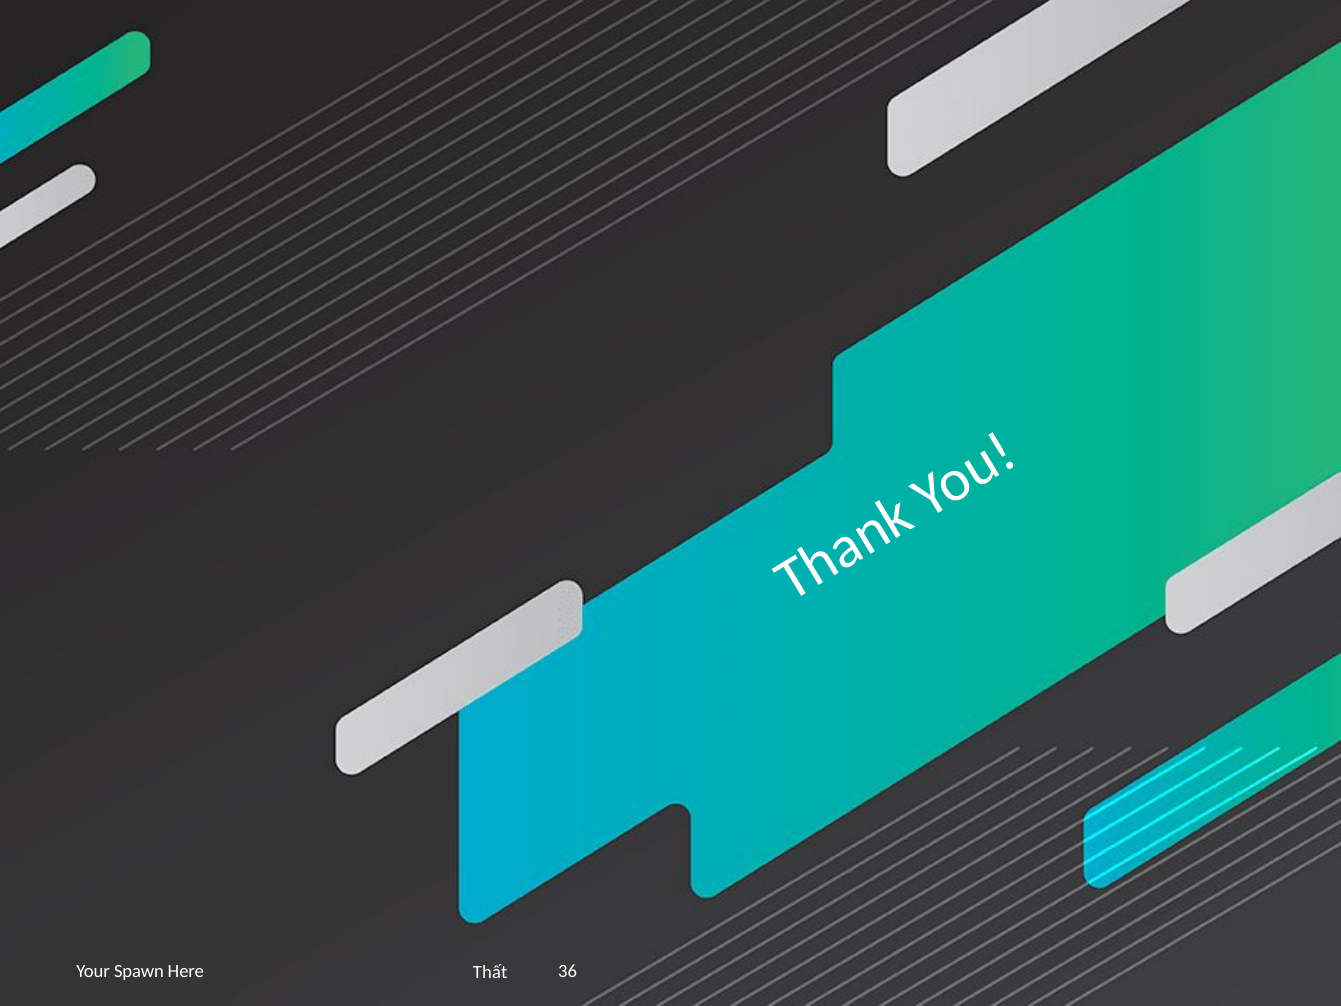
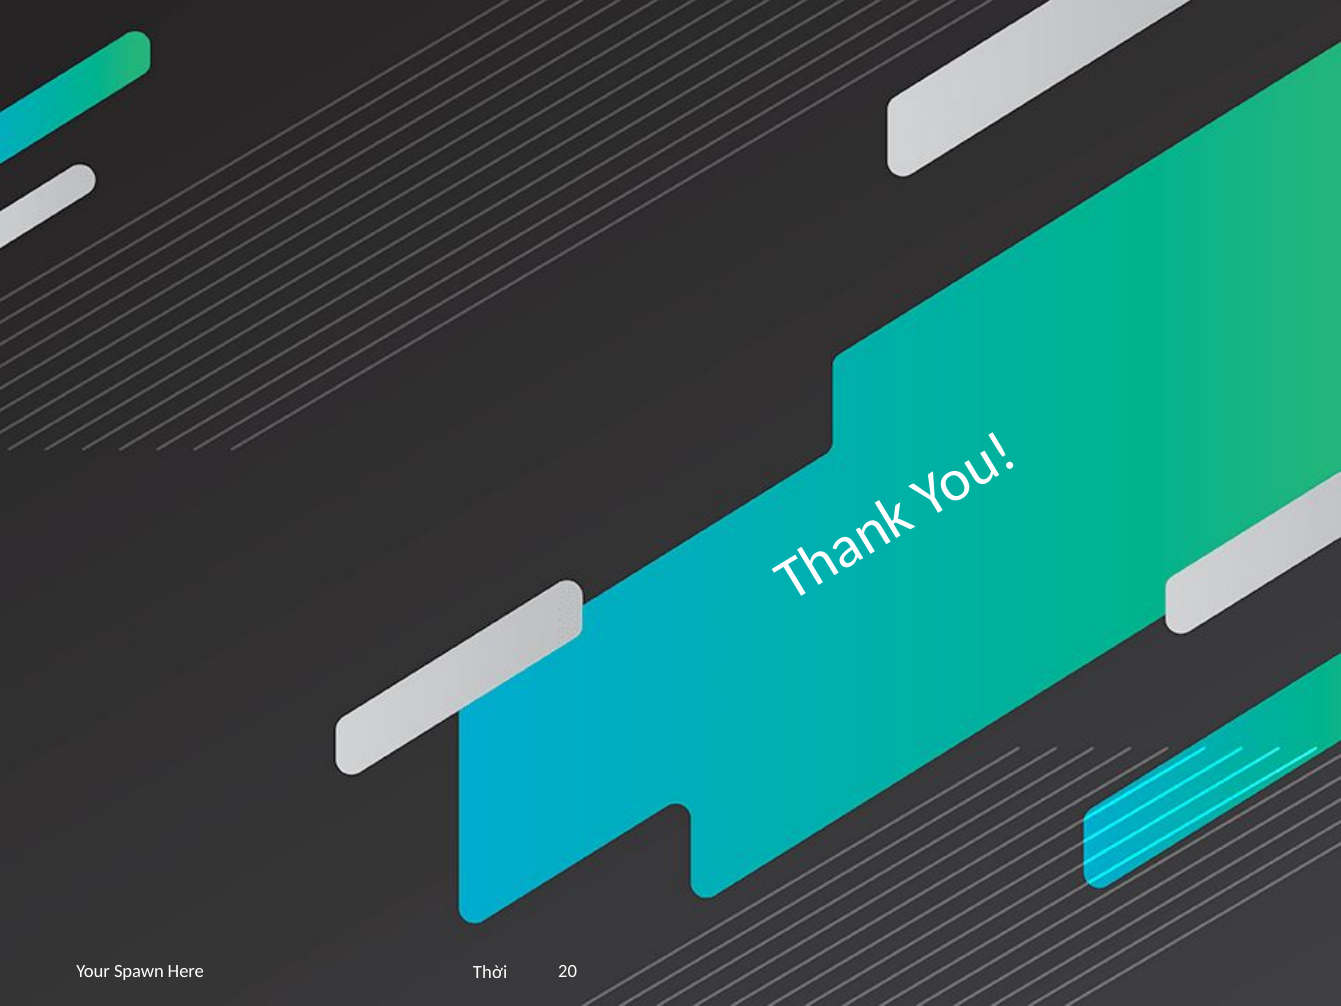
36: 36 -> 20 (568, 972)
Thất: Thất -> Thời (490, 972)
